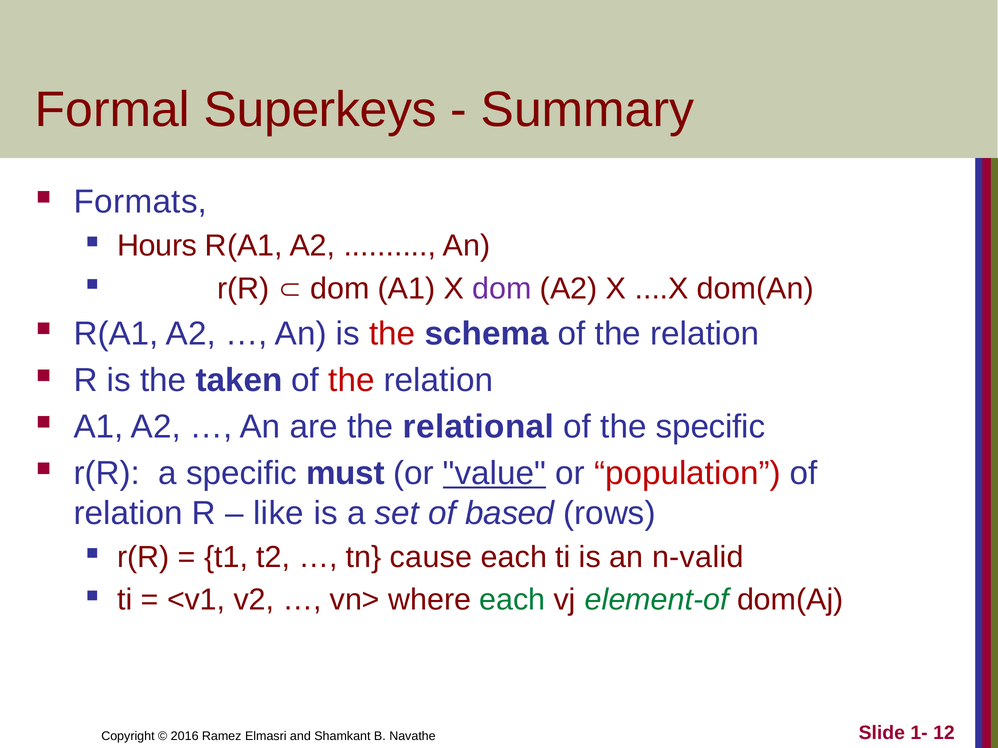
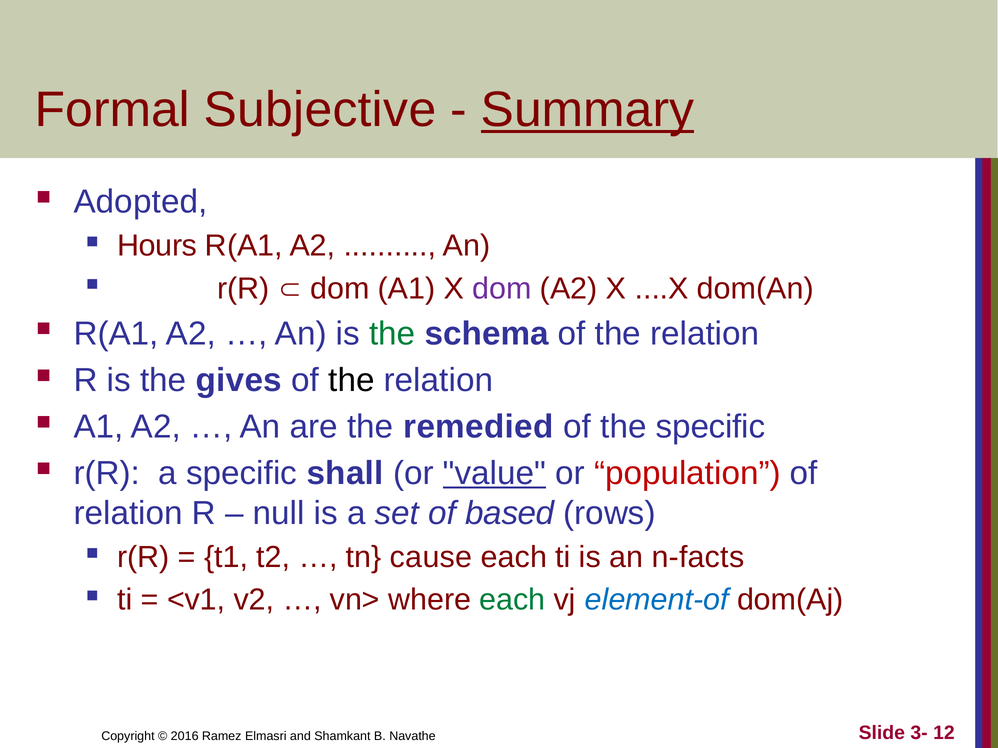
Superkeys: Superkeys -> Subjective (320, 110)
Summary underline: none -> present (588, 110)
Formats: Formats -> Adopted (141, 202)
the colour: red -> green (392, 334)
taken: taken -> gives (239, 380)
the colour: red -> black (352, 380)
relational: relational -> remedied (478, 427)
must: must -> shall (345, 474)
like: like -> null (279, 513)
n-valid: n-valid -> n-facts (698, 558)
element-of colour: green -> blue (657, 600)
1-: 1- -> 3- (919, 733)
